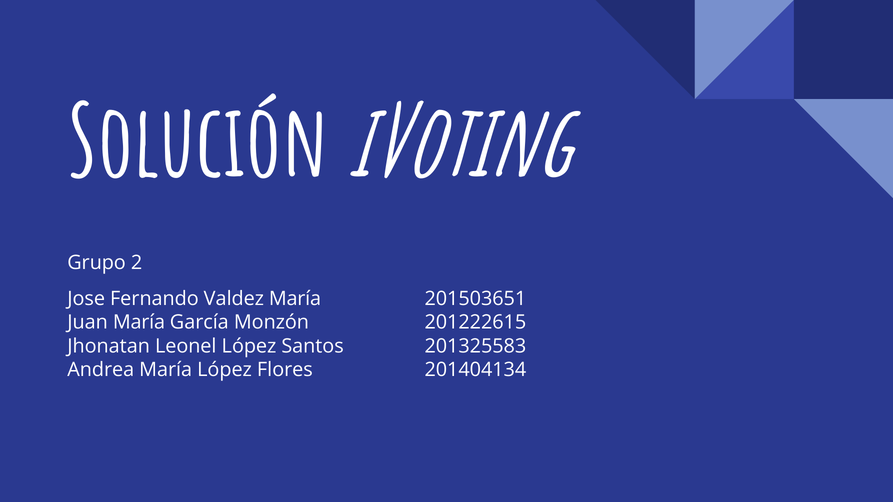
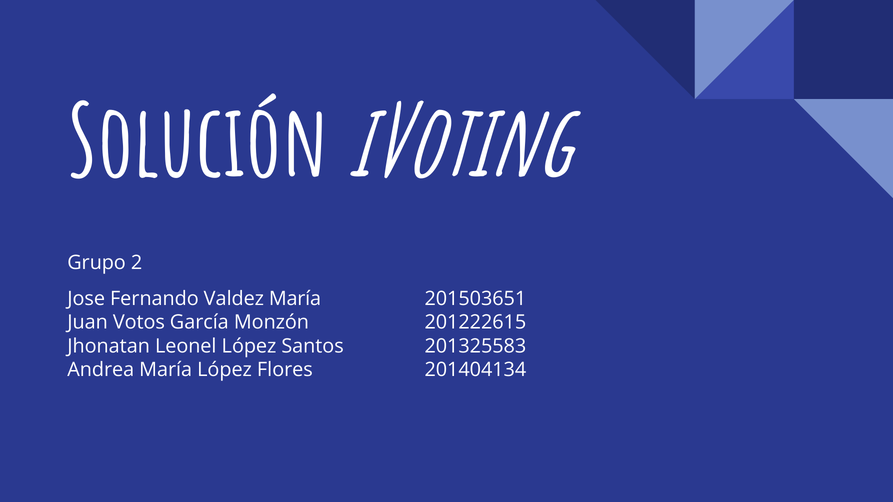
Juan María: María -> Votos (139, 323)
